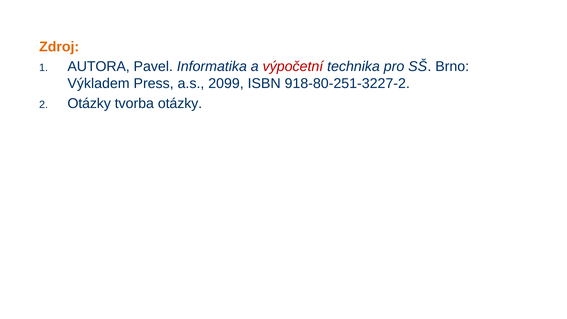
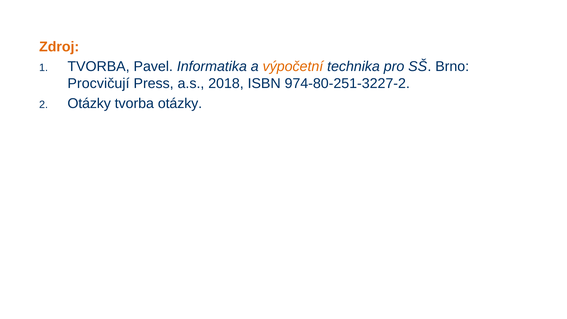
AUTORA: AUTORA -> TVORBA (99, 67)
výpočetní colour: red -> orange (293, 67)
Výkladem: Výkladem -> Procvičují (99, 84)
2099: 2099 -> 2018 (226, 84)
918-80-251-3227-2: 918-80-251-3227-2 -> 974-80-251-3227-2 (347, 84)
